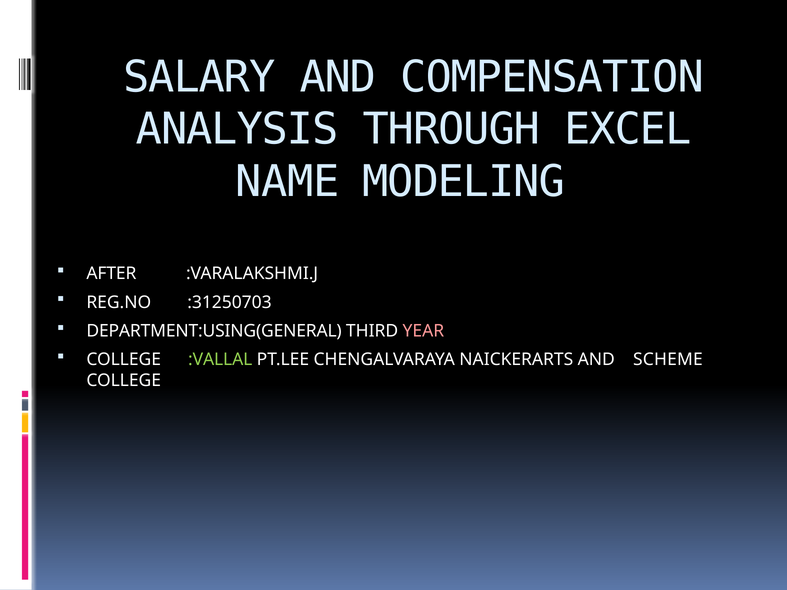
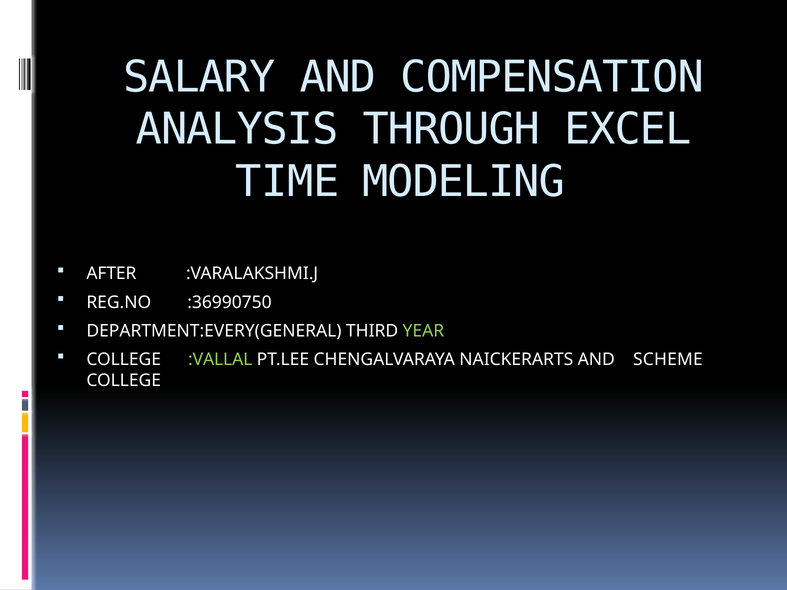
NAME: NAME -> TIME (287, 182)
:31250703: :31250703 -> :36990750 (229, 302)
DEPARTMENT:USING(GENERAL: DEPARTMENT:USING(GENERAL -> DEPARTMENT:EVERY(GENERAL (214, 331)
YEAR colour: pink -> light green (423, 331)
